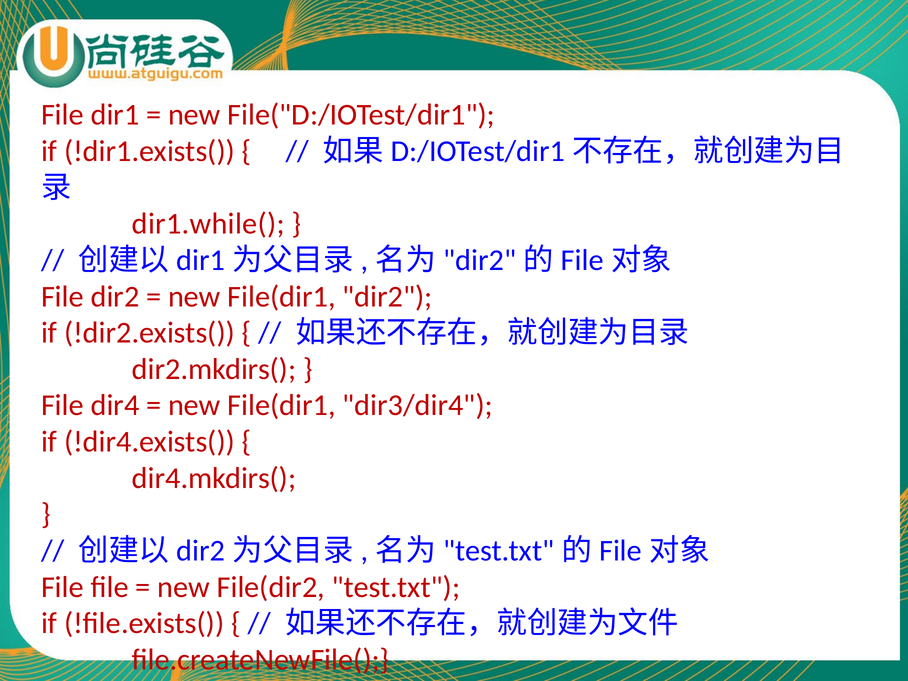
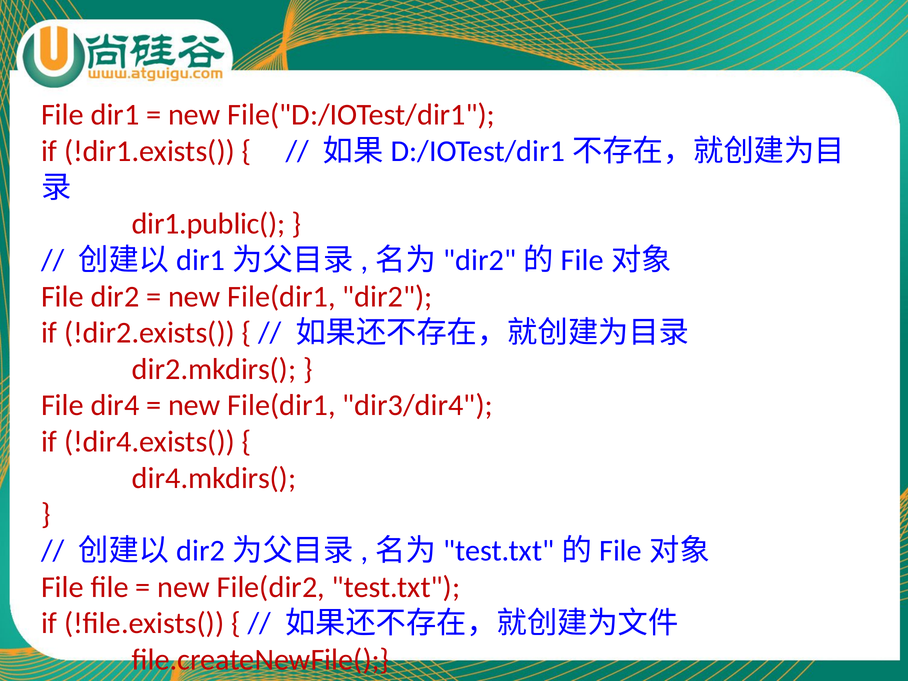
dir1.while(: dir1.while( -> dir1.public( (209, 224)
